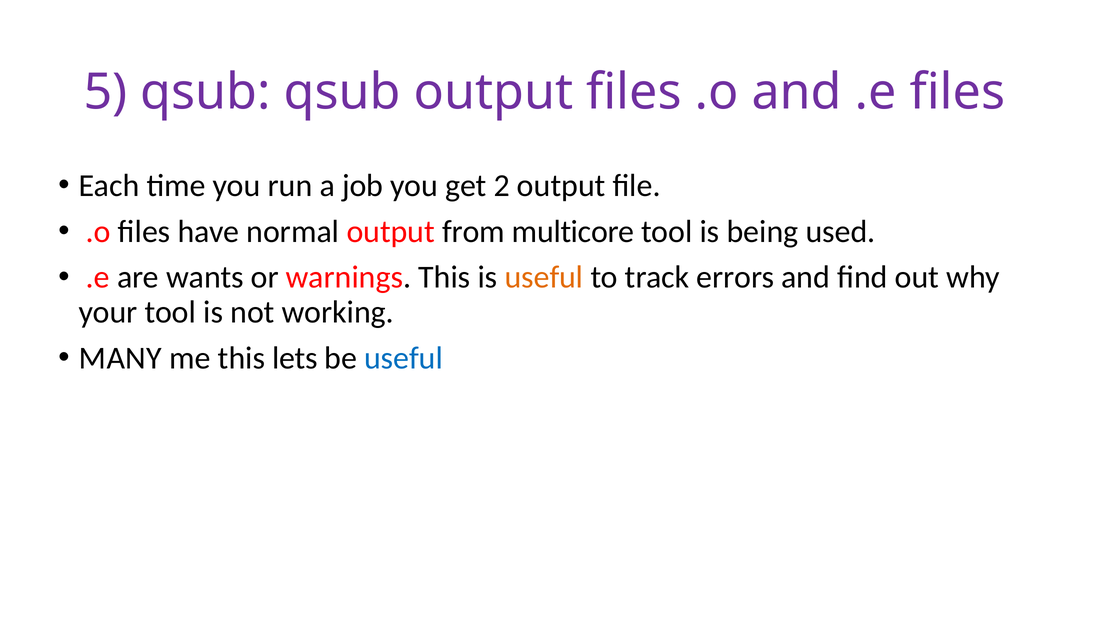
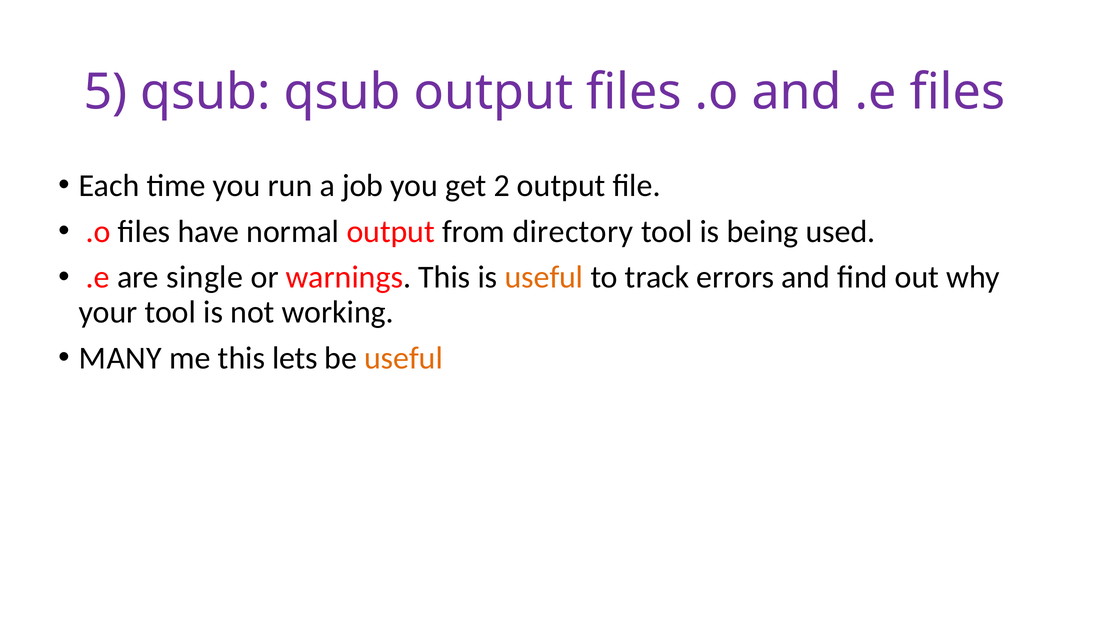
multicore: multicore -> directory (573, 231)
wants: wants -> single (205, 277)
useful colour: blue -> orange (404, 358)
